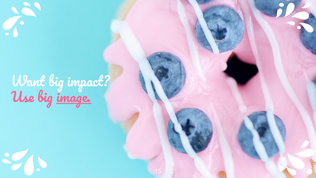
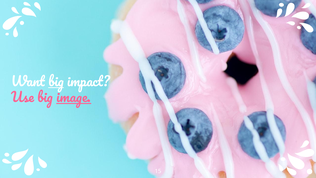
big underline: none -> present (56, 82)
